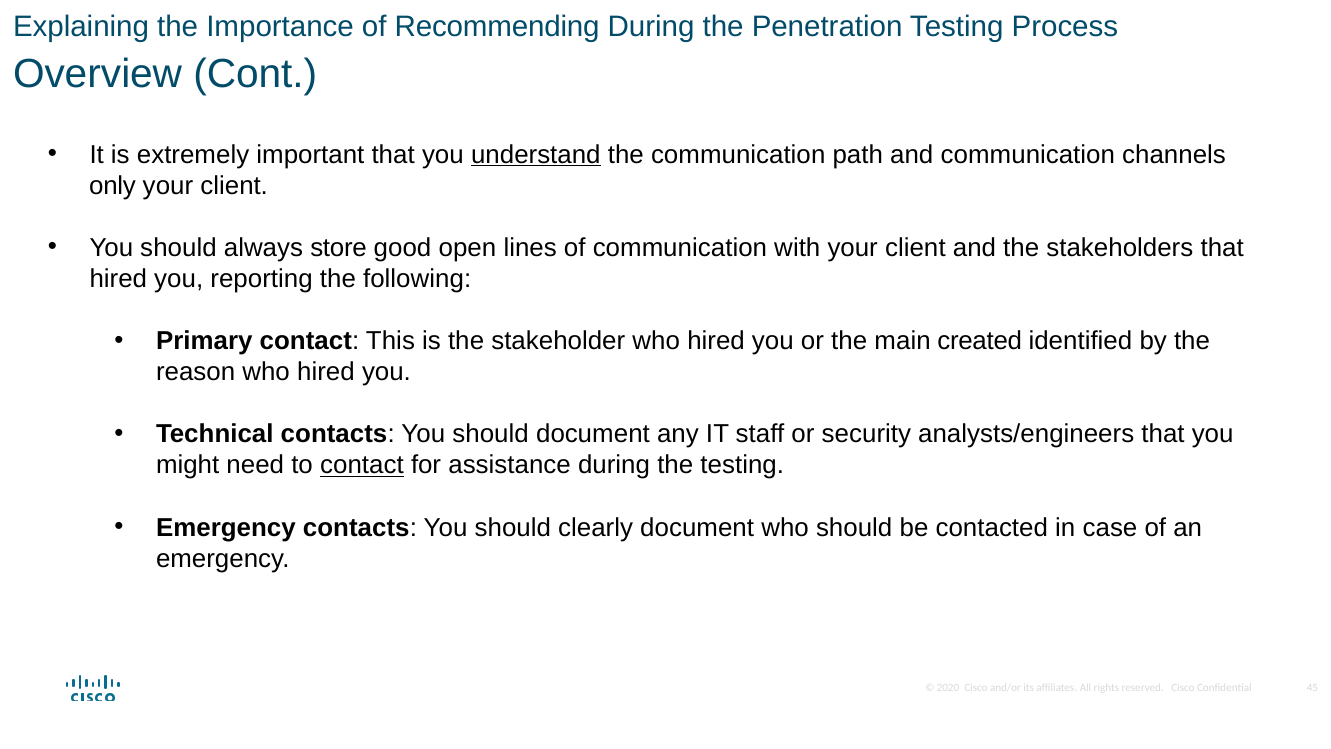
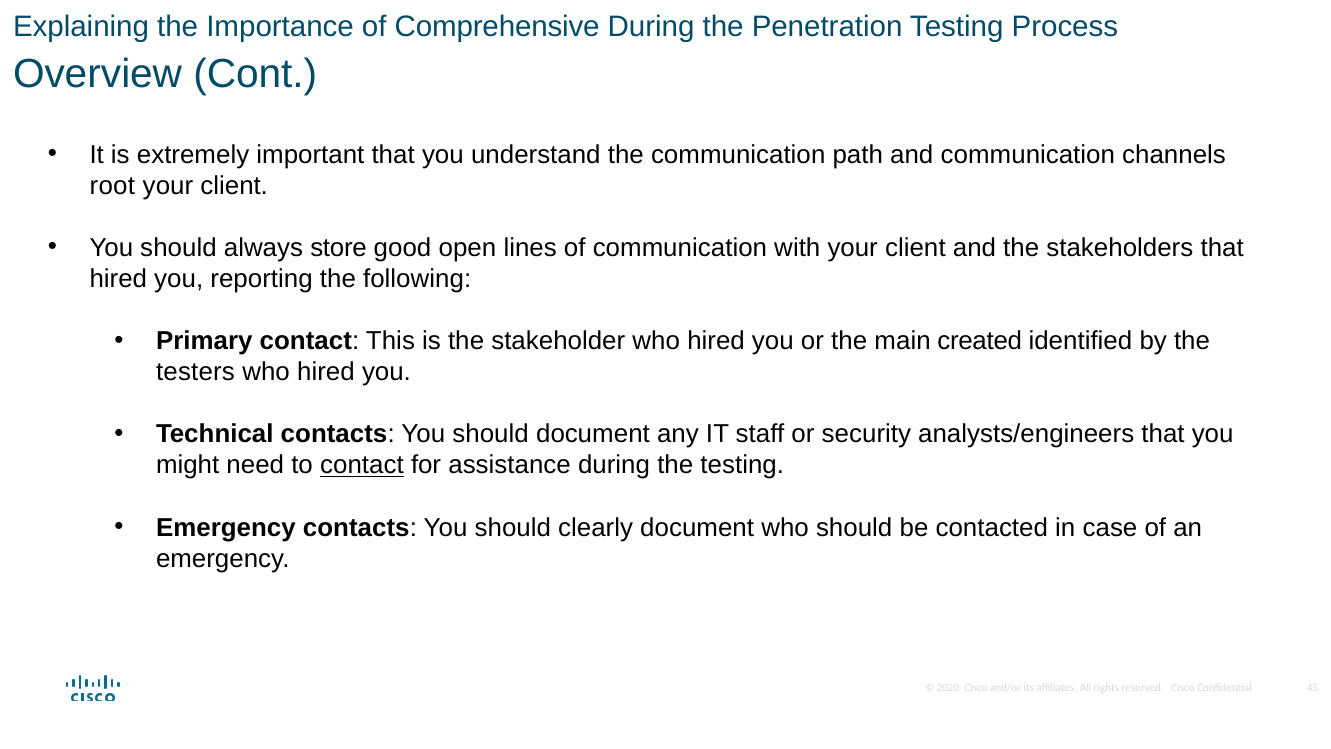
Recommending: Recommending -> Comprehensive (497, 26)
understand underline: present -> none (536, 154)
only: only -> root (112, 186)
reason: reason -> testers (195, 372)
